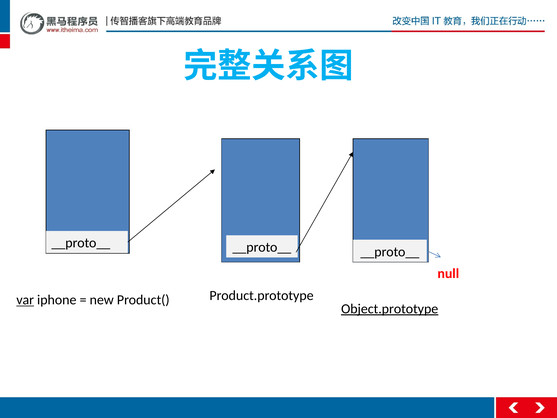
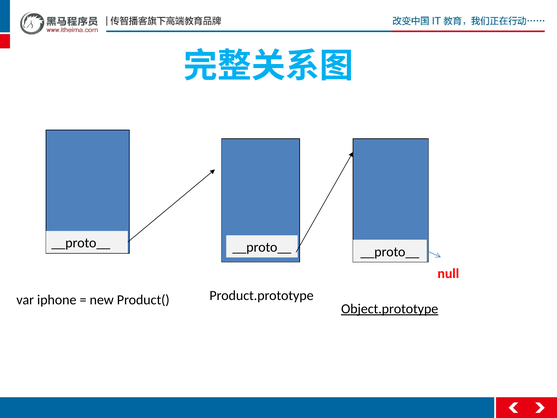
var underline: present -> none (25, 300)
